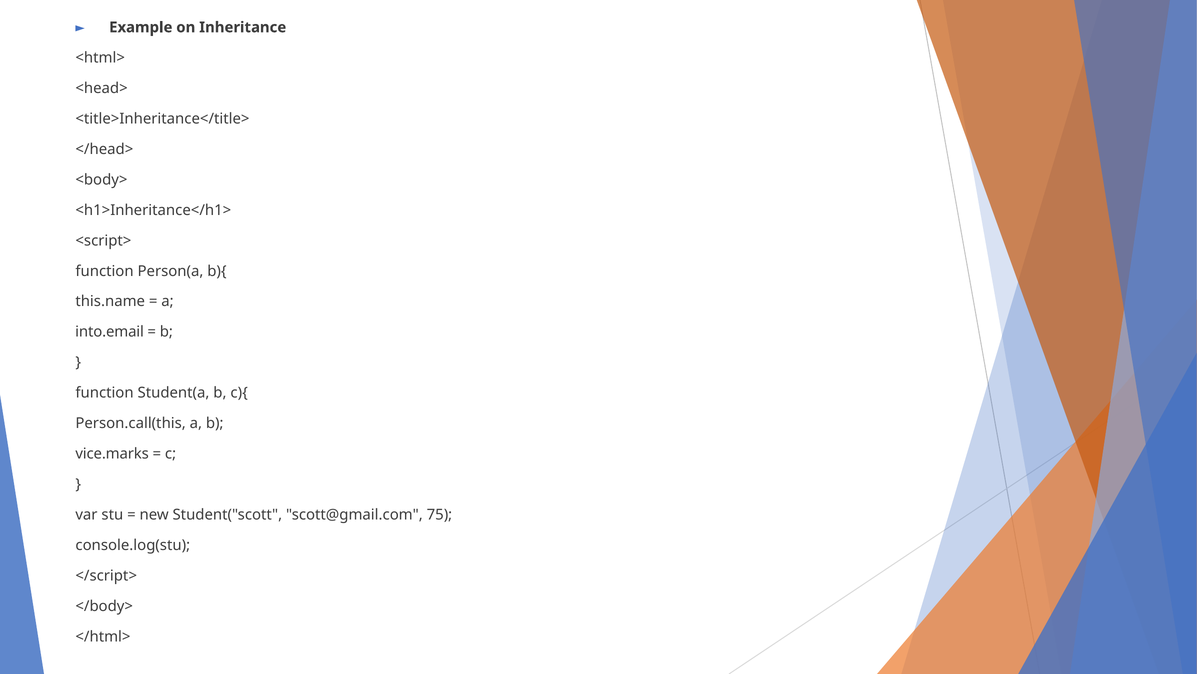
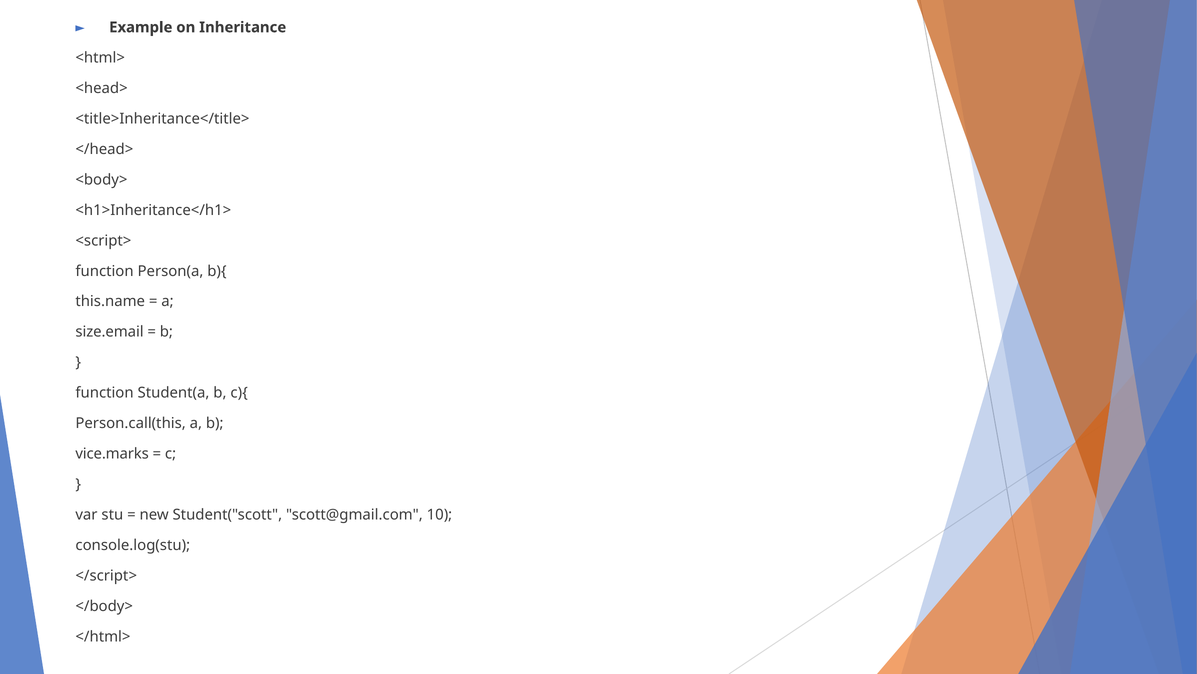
into.email: into.email -> size.email (110, 332)
75: 75 -> 10 (439, 514)
